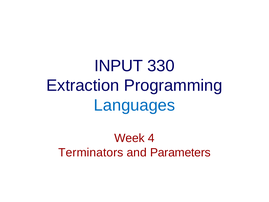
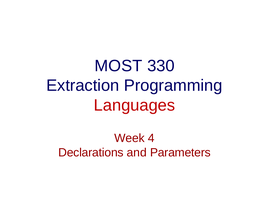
INPUT: INPUT -> MOST (118, 66)
Languages colour: blue -> red (134, 105)
Terminators: Terminators -> Declarations (91, 152)
